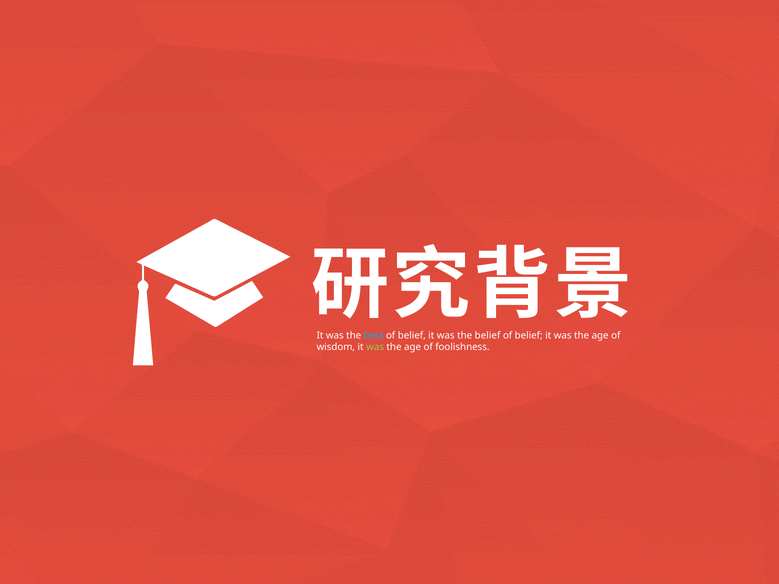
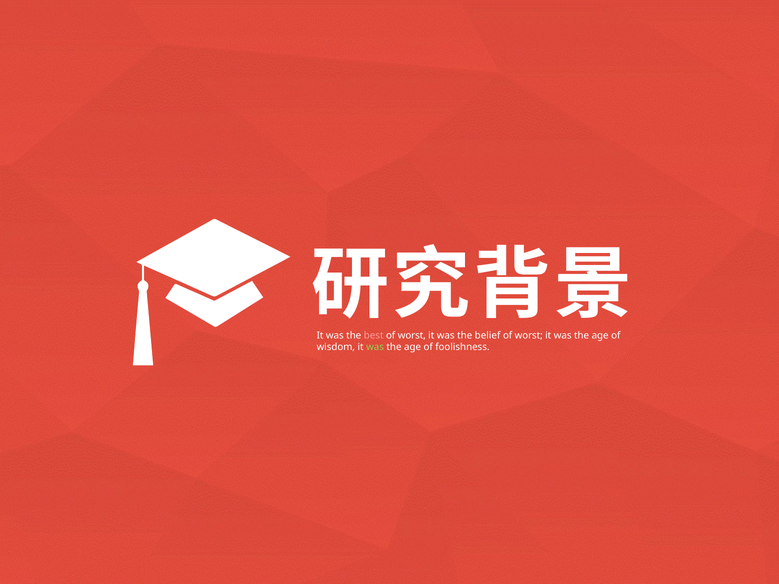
best colour: light blue -> pink (374, 336)
belief: belief -> worst (412, 336)
belief: belief -> worst (529, 336)
